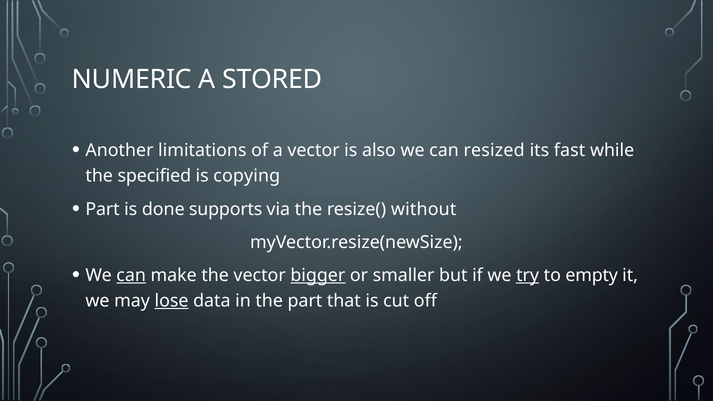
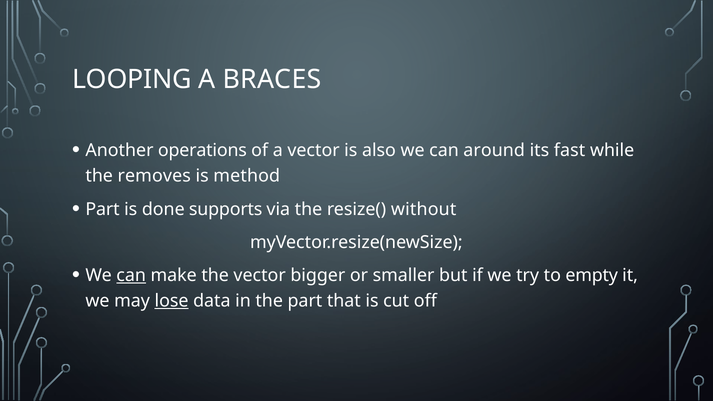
NUMERIC: NUMERIC -> LOOPING (132, 79)
STORED: STORED -> BRACES (272, 79)
limitations: limitations -> operations (202, 150)
resized: resized -> around (494, 150)
specified: specified -> removes (154, 176)
copying: copying -> method (247, 176)
bigger underline: present -> none (318, 275)
try underline: present -> none (528, 275)
